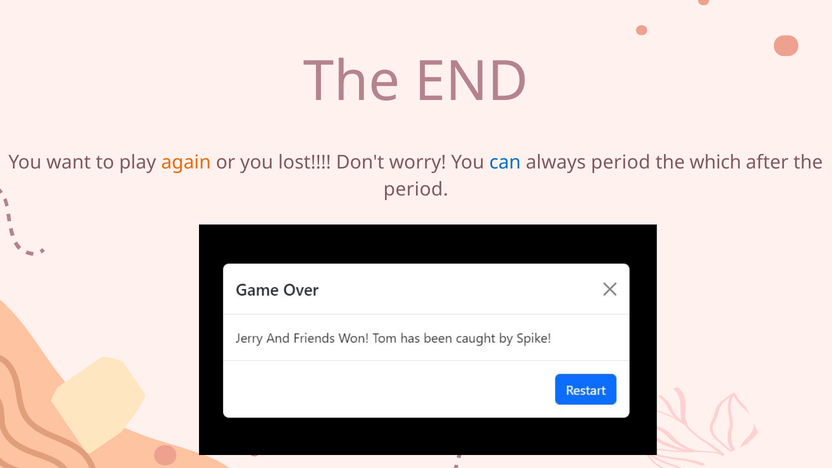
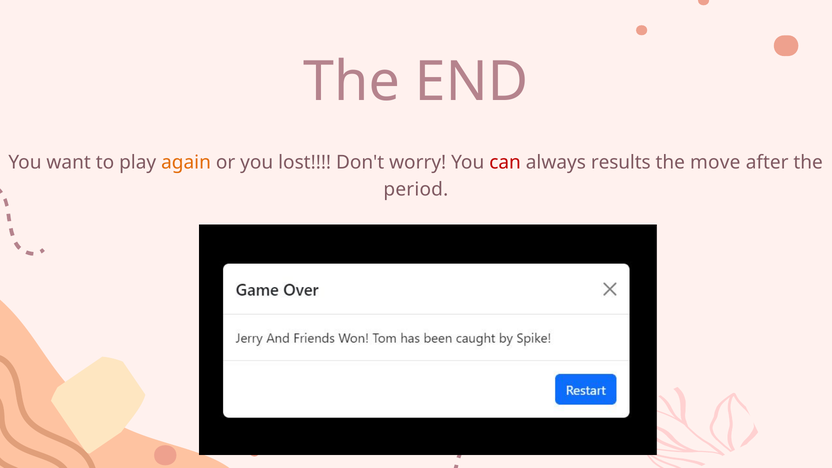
can colour: blue -> red (505, 163)
always period: period -> results (621, 163)
which: which -> move (715, 163)
